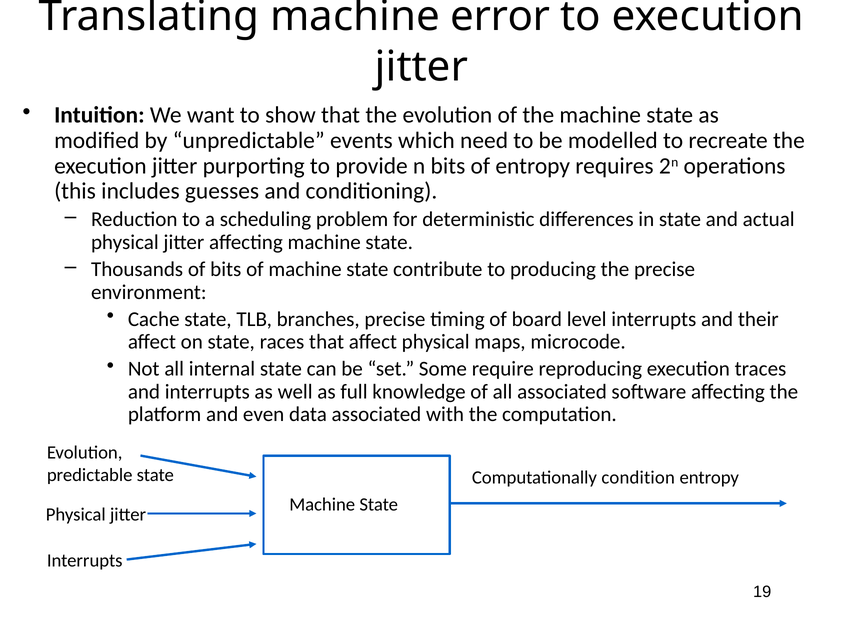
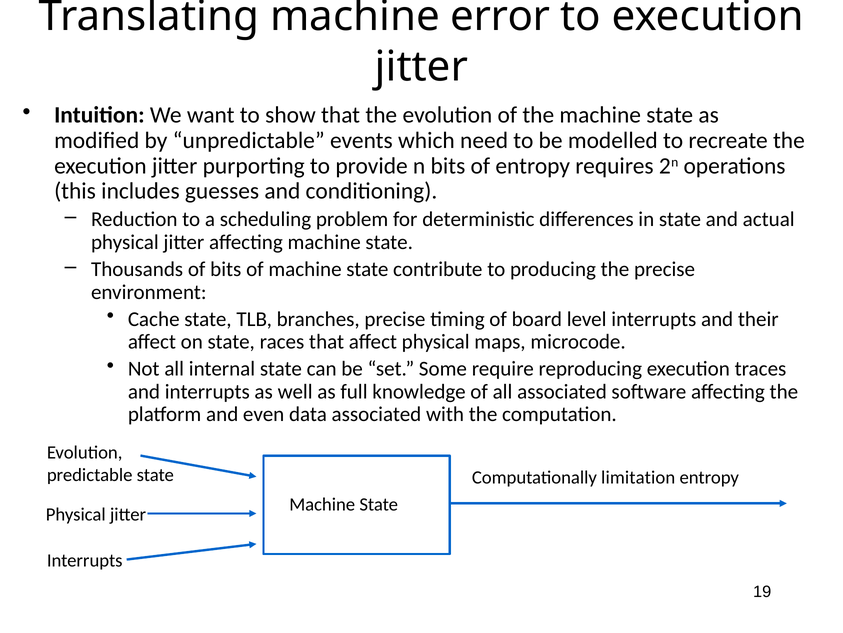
condition: condition -> limitation (638, 477)
